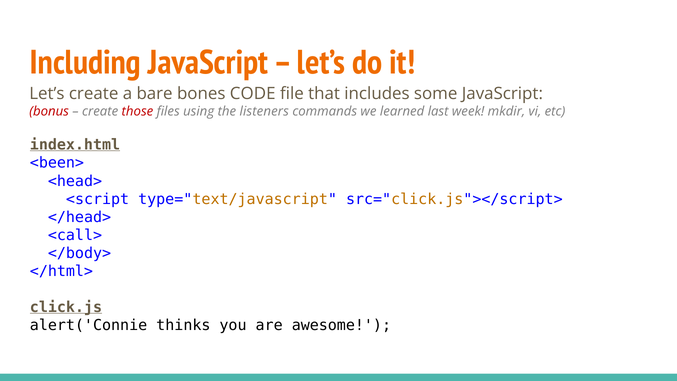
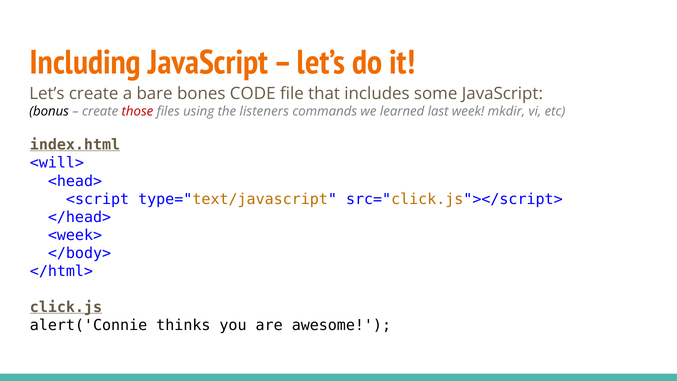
bonus colour: red -> black (49, 112)
<been>: <been> -> <will> (57, 163)
<call>: <call> -> <week> (75, 235)
